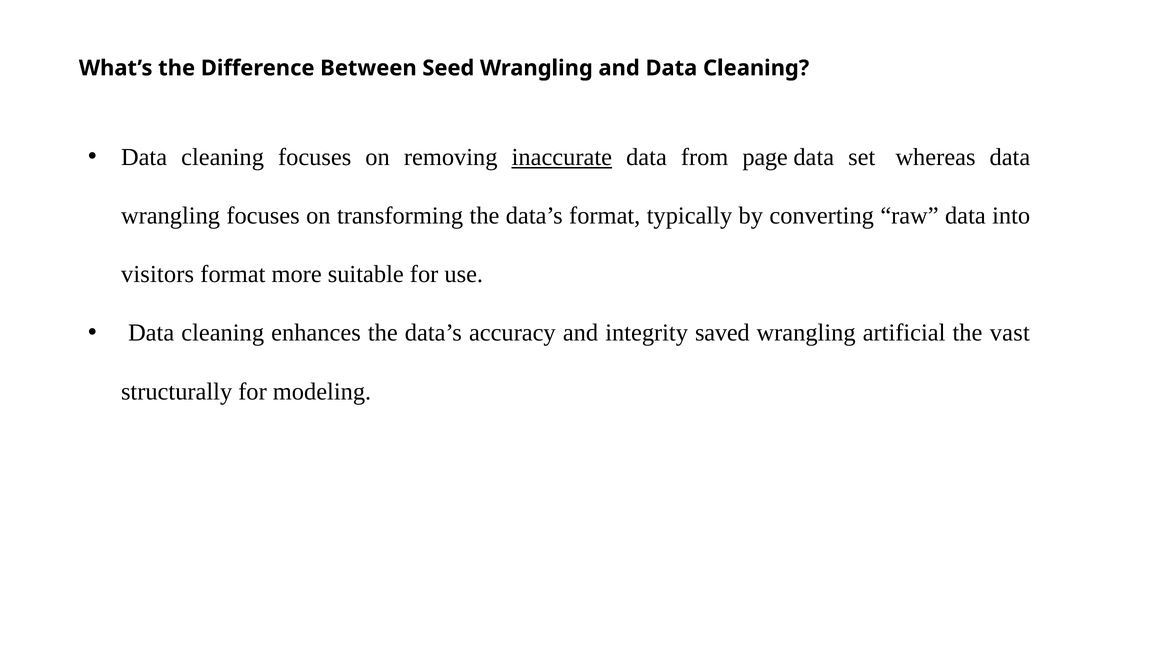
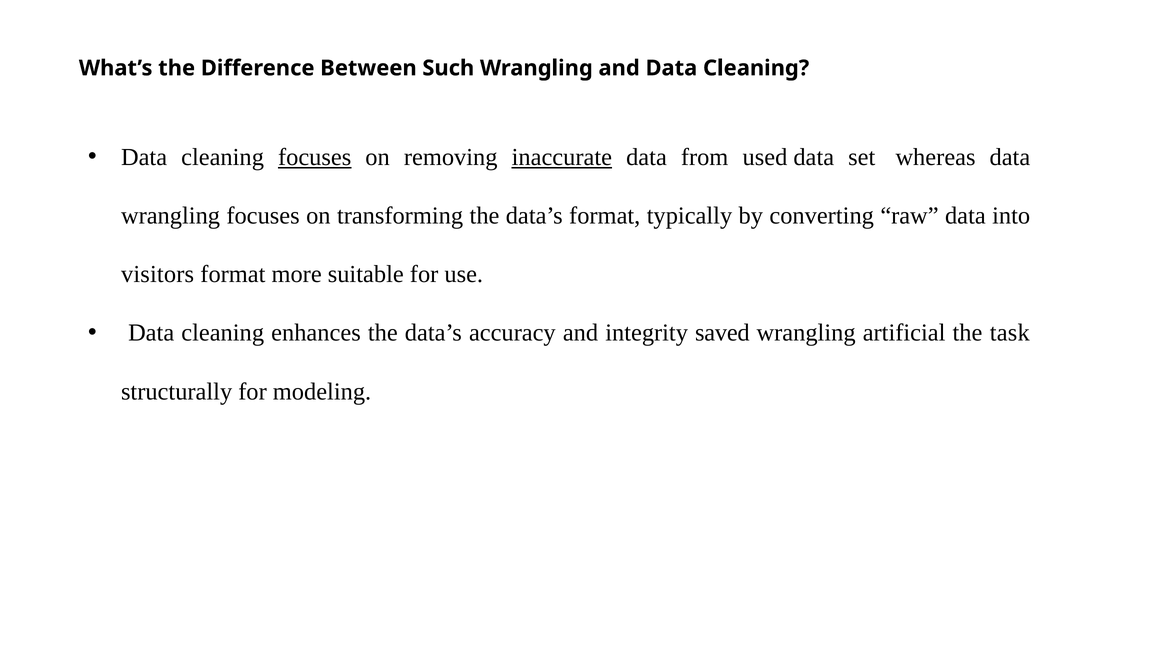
Seed: Seed -> Such (448, 68)
focuses underline: none -> present (315, 157)
page: page -> used (765, 157)
vast: vast -> task (1010, 333)
